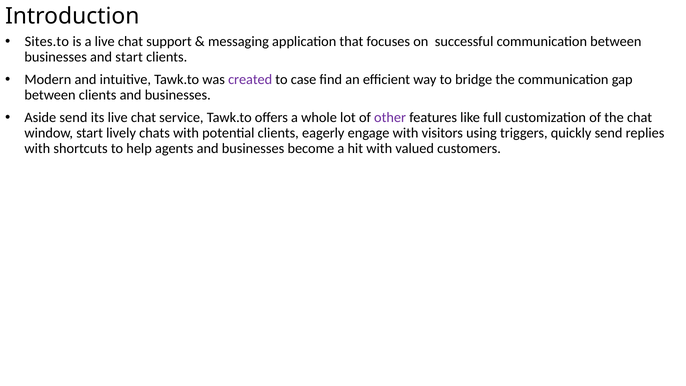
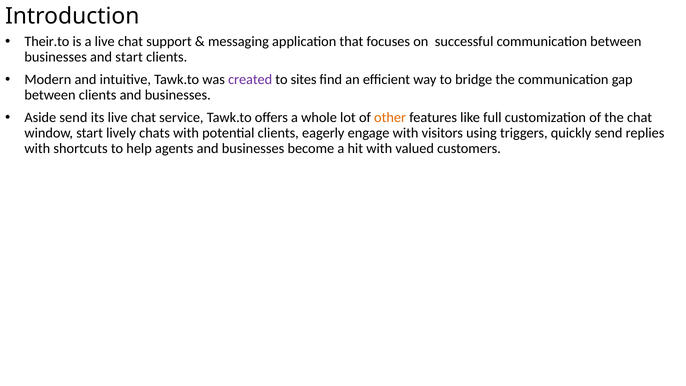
Sites.to: Sites.to -> Their.to (47, 41)
case: case -> sites (304, 79)
other colour: purple -> orange (390, 118)
